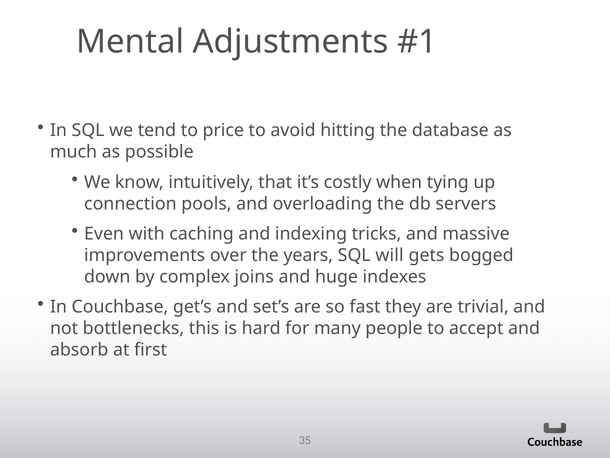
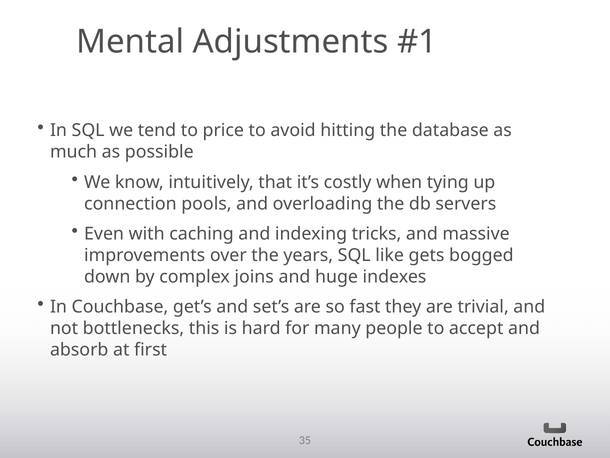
will: will -> like (390, 255)
